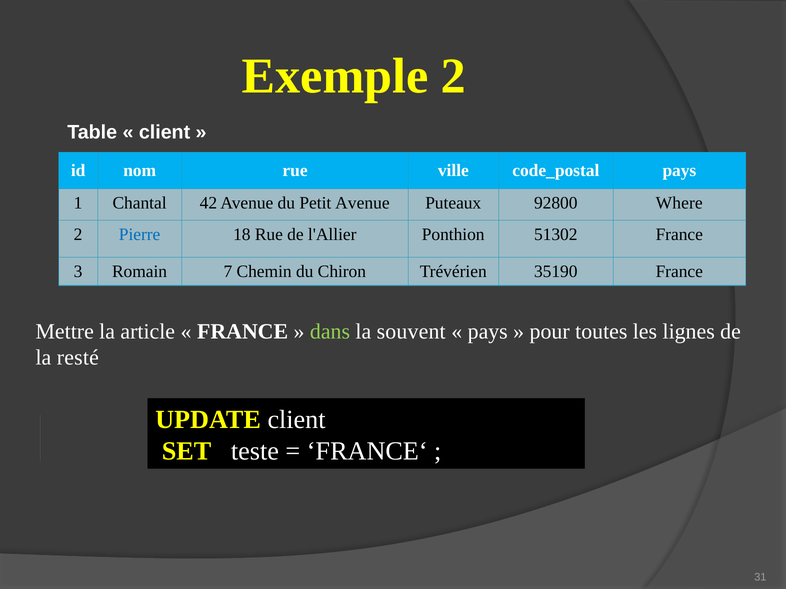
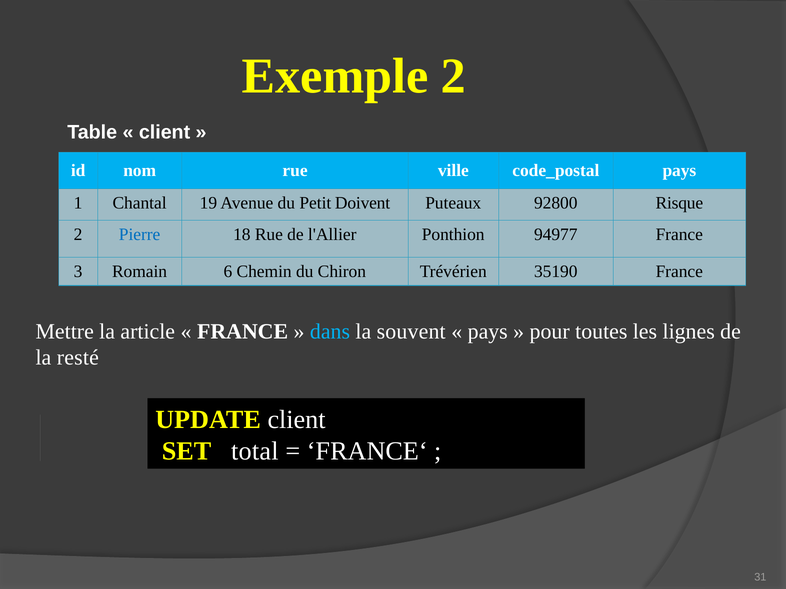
42: 42 -> 19 (208, 203)
Petit Avenue: Avenue -> Doivent (363, 203)
Where: Where -> Risque (679, 203)
51302: 51302 -> 94977 (556, 235)
7: 7 -> 6 (228, 272)
dans colour: light green -> light blue (330, 332)
teste: teste -> total (255, 451)
